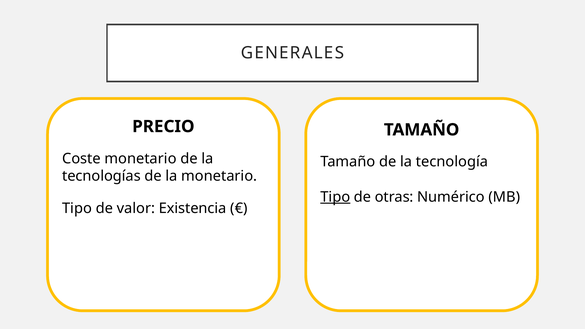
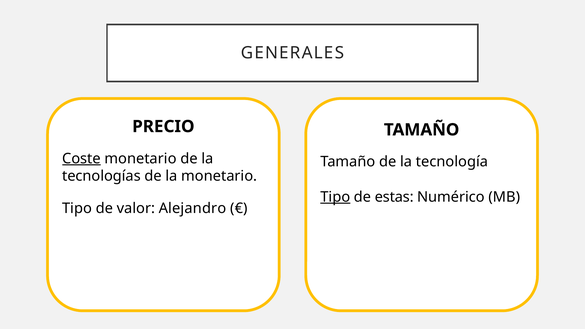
Coste underline: none -> present (82, 159)
otras: otras -> estas (394, 197)
Existencia: Existencia -> Alejandro (193, 208)
